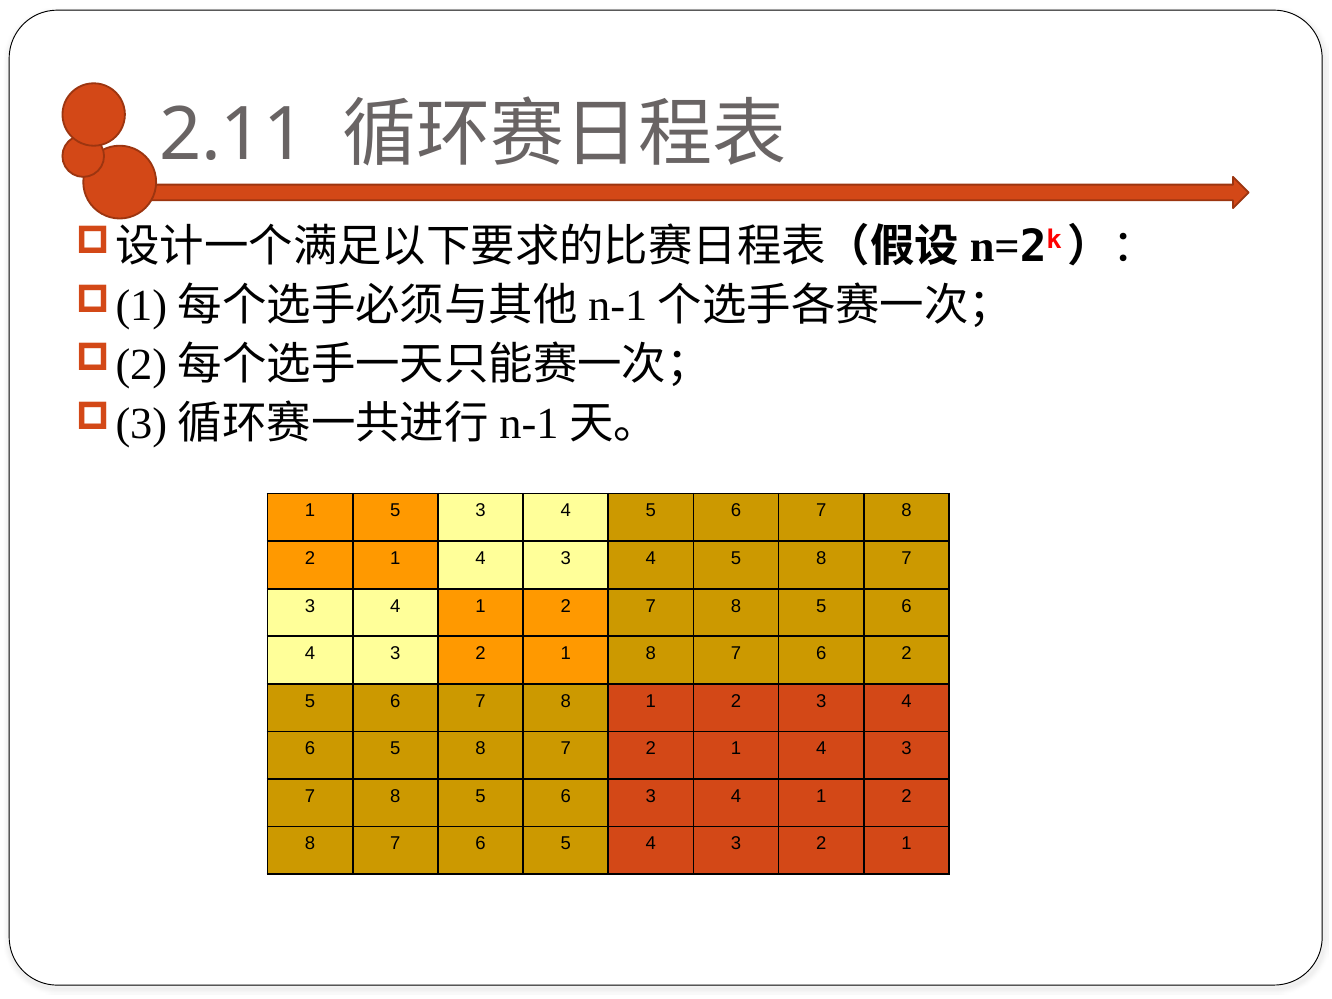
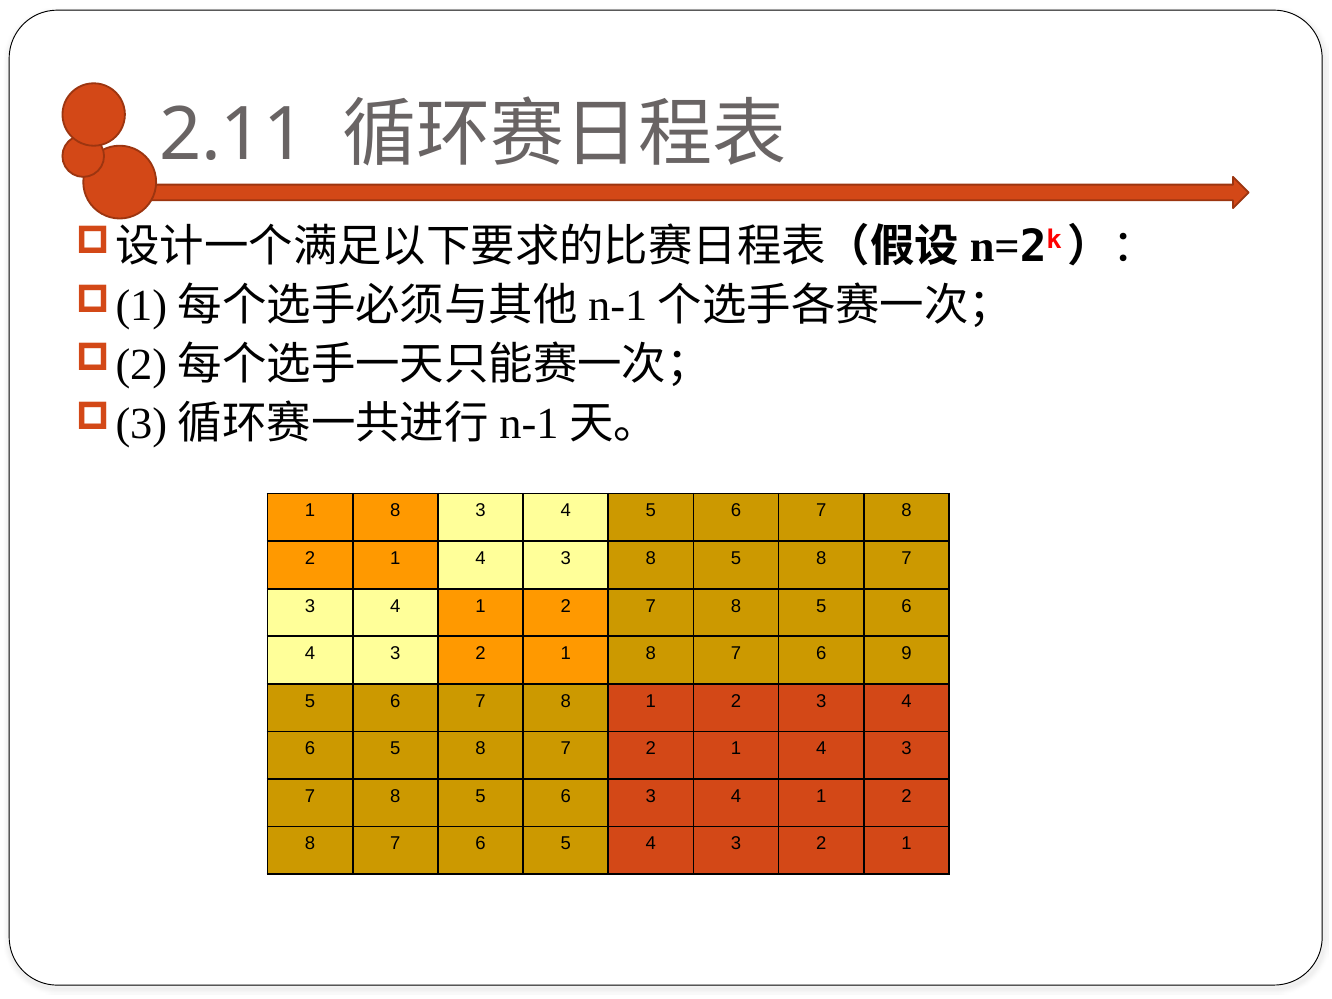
5: 5 -> 8 (395, 511)
4 3 4: 4 -> 8 (651, 558)
6 2: 2 -> 9 (906, 653)
